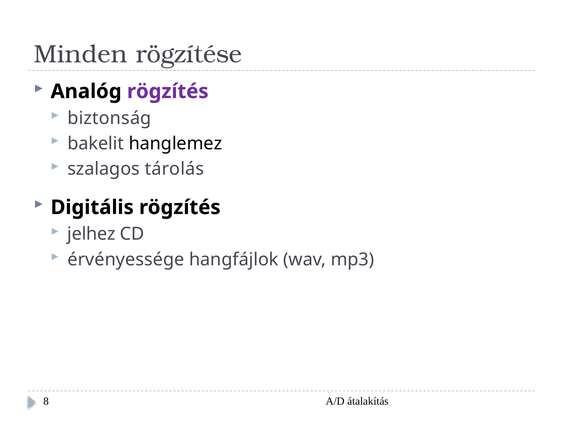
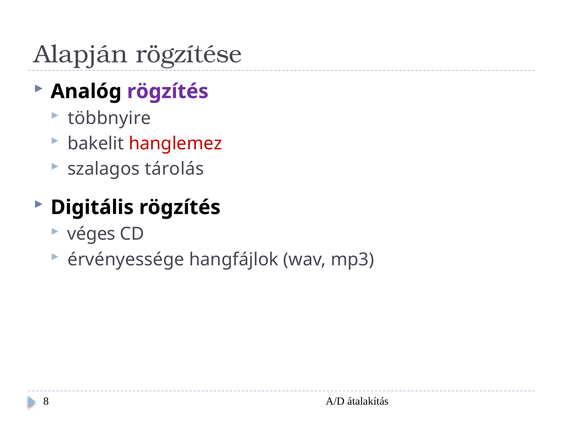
Minden: Minden -> Alapján (81, 54)
biztonság: biztonság -> többnyire (109, 118)
hanglemez colour: black -> red (175, 144)
jelhez: jelhez -> véges (91, 234)
